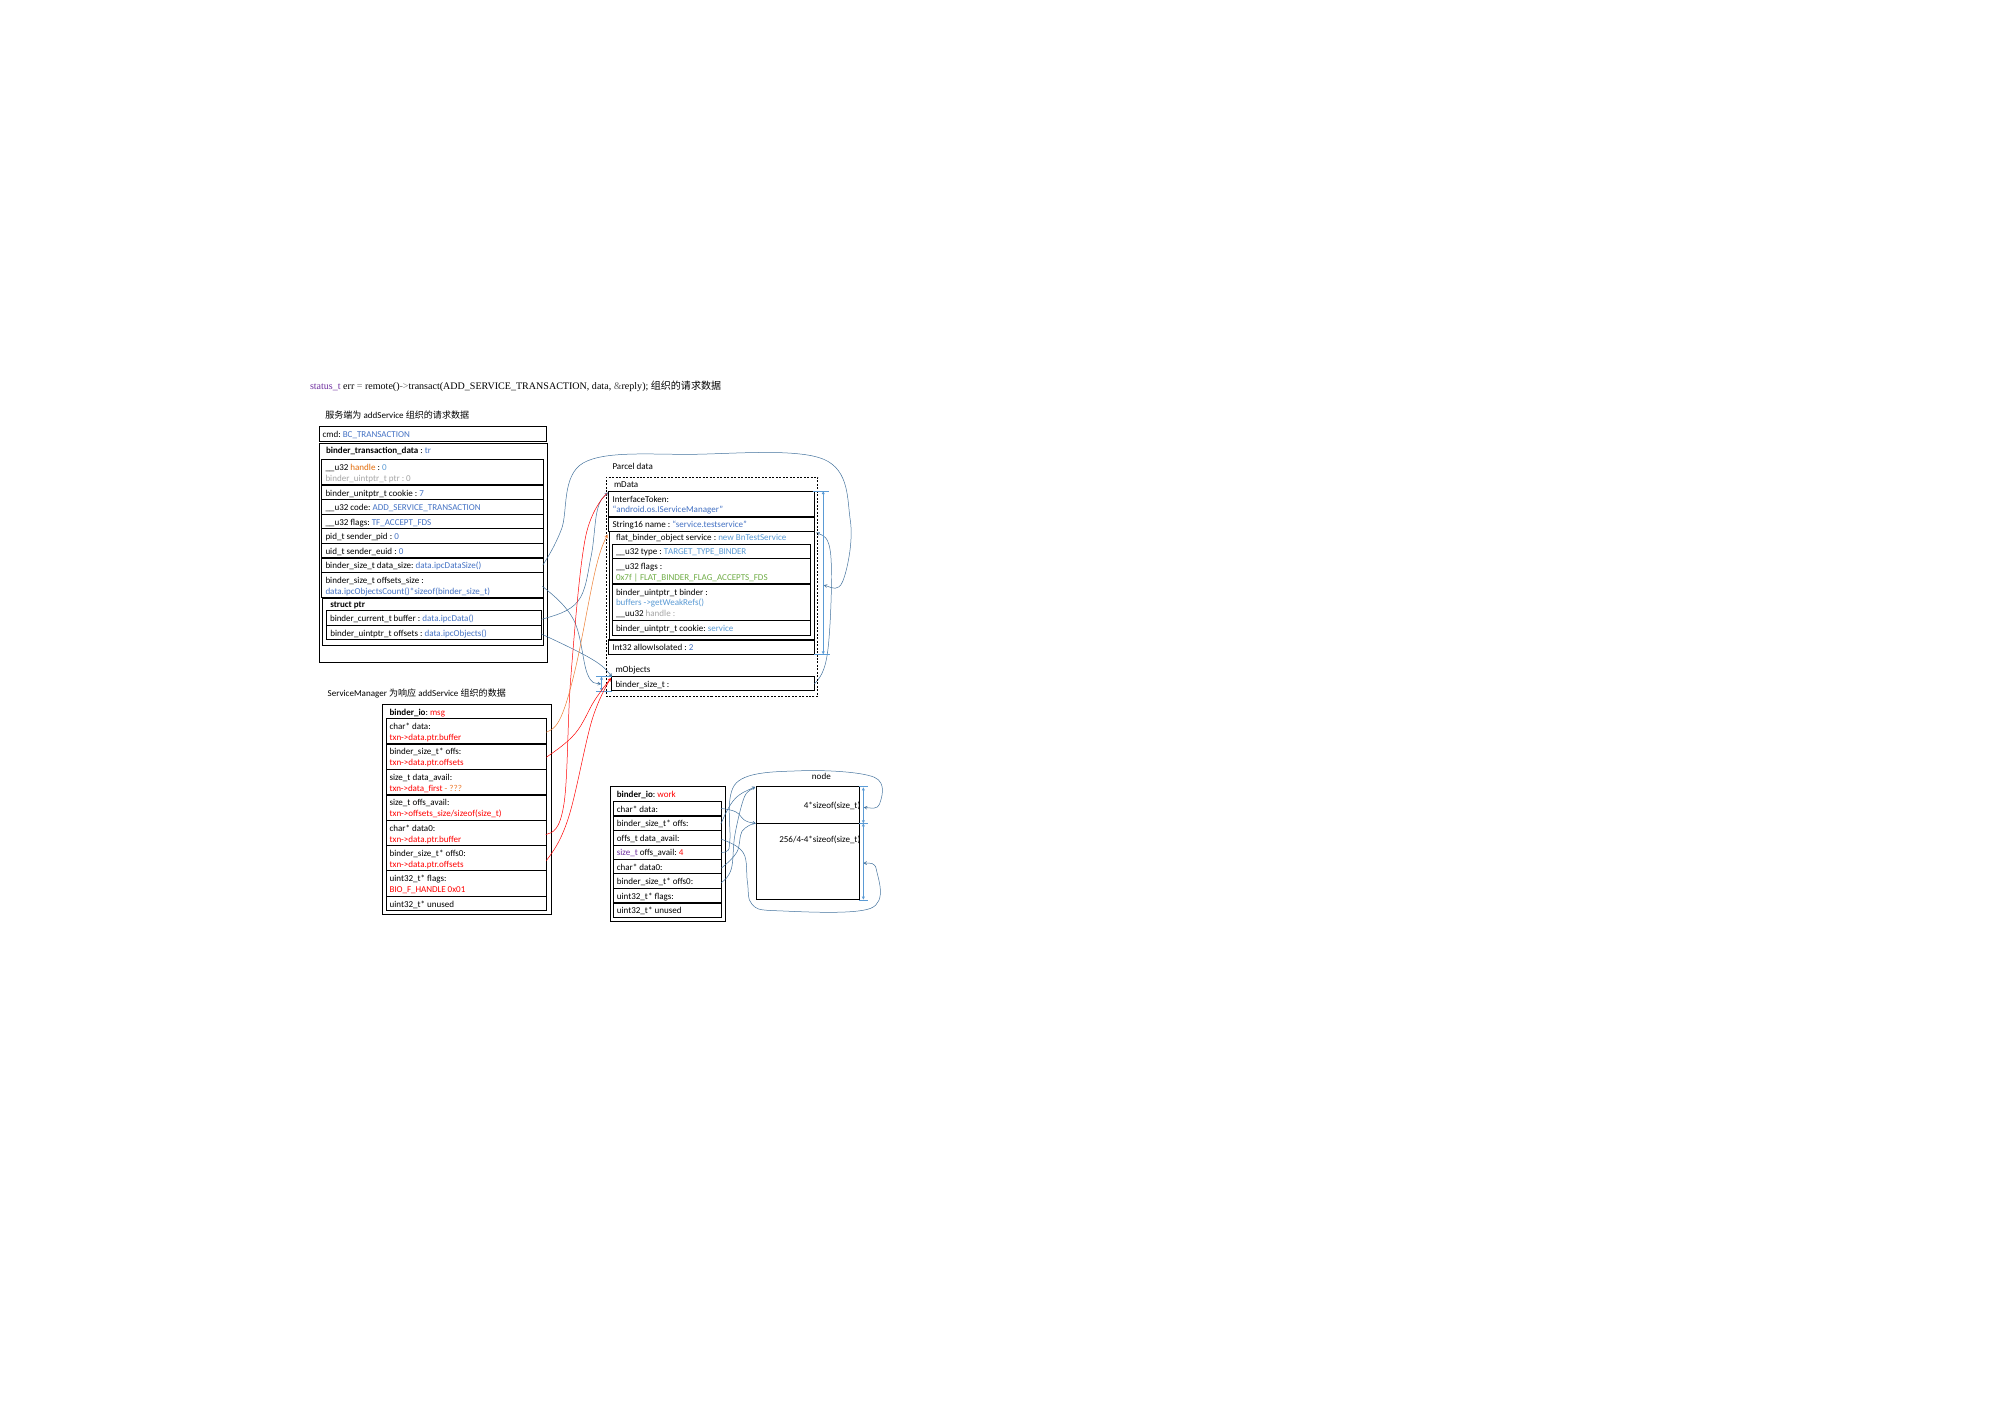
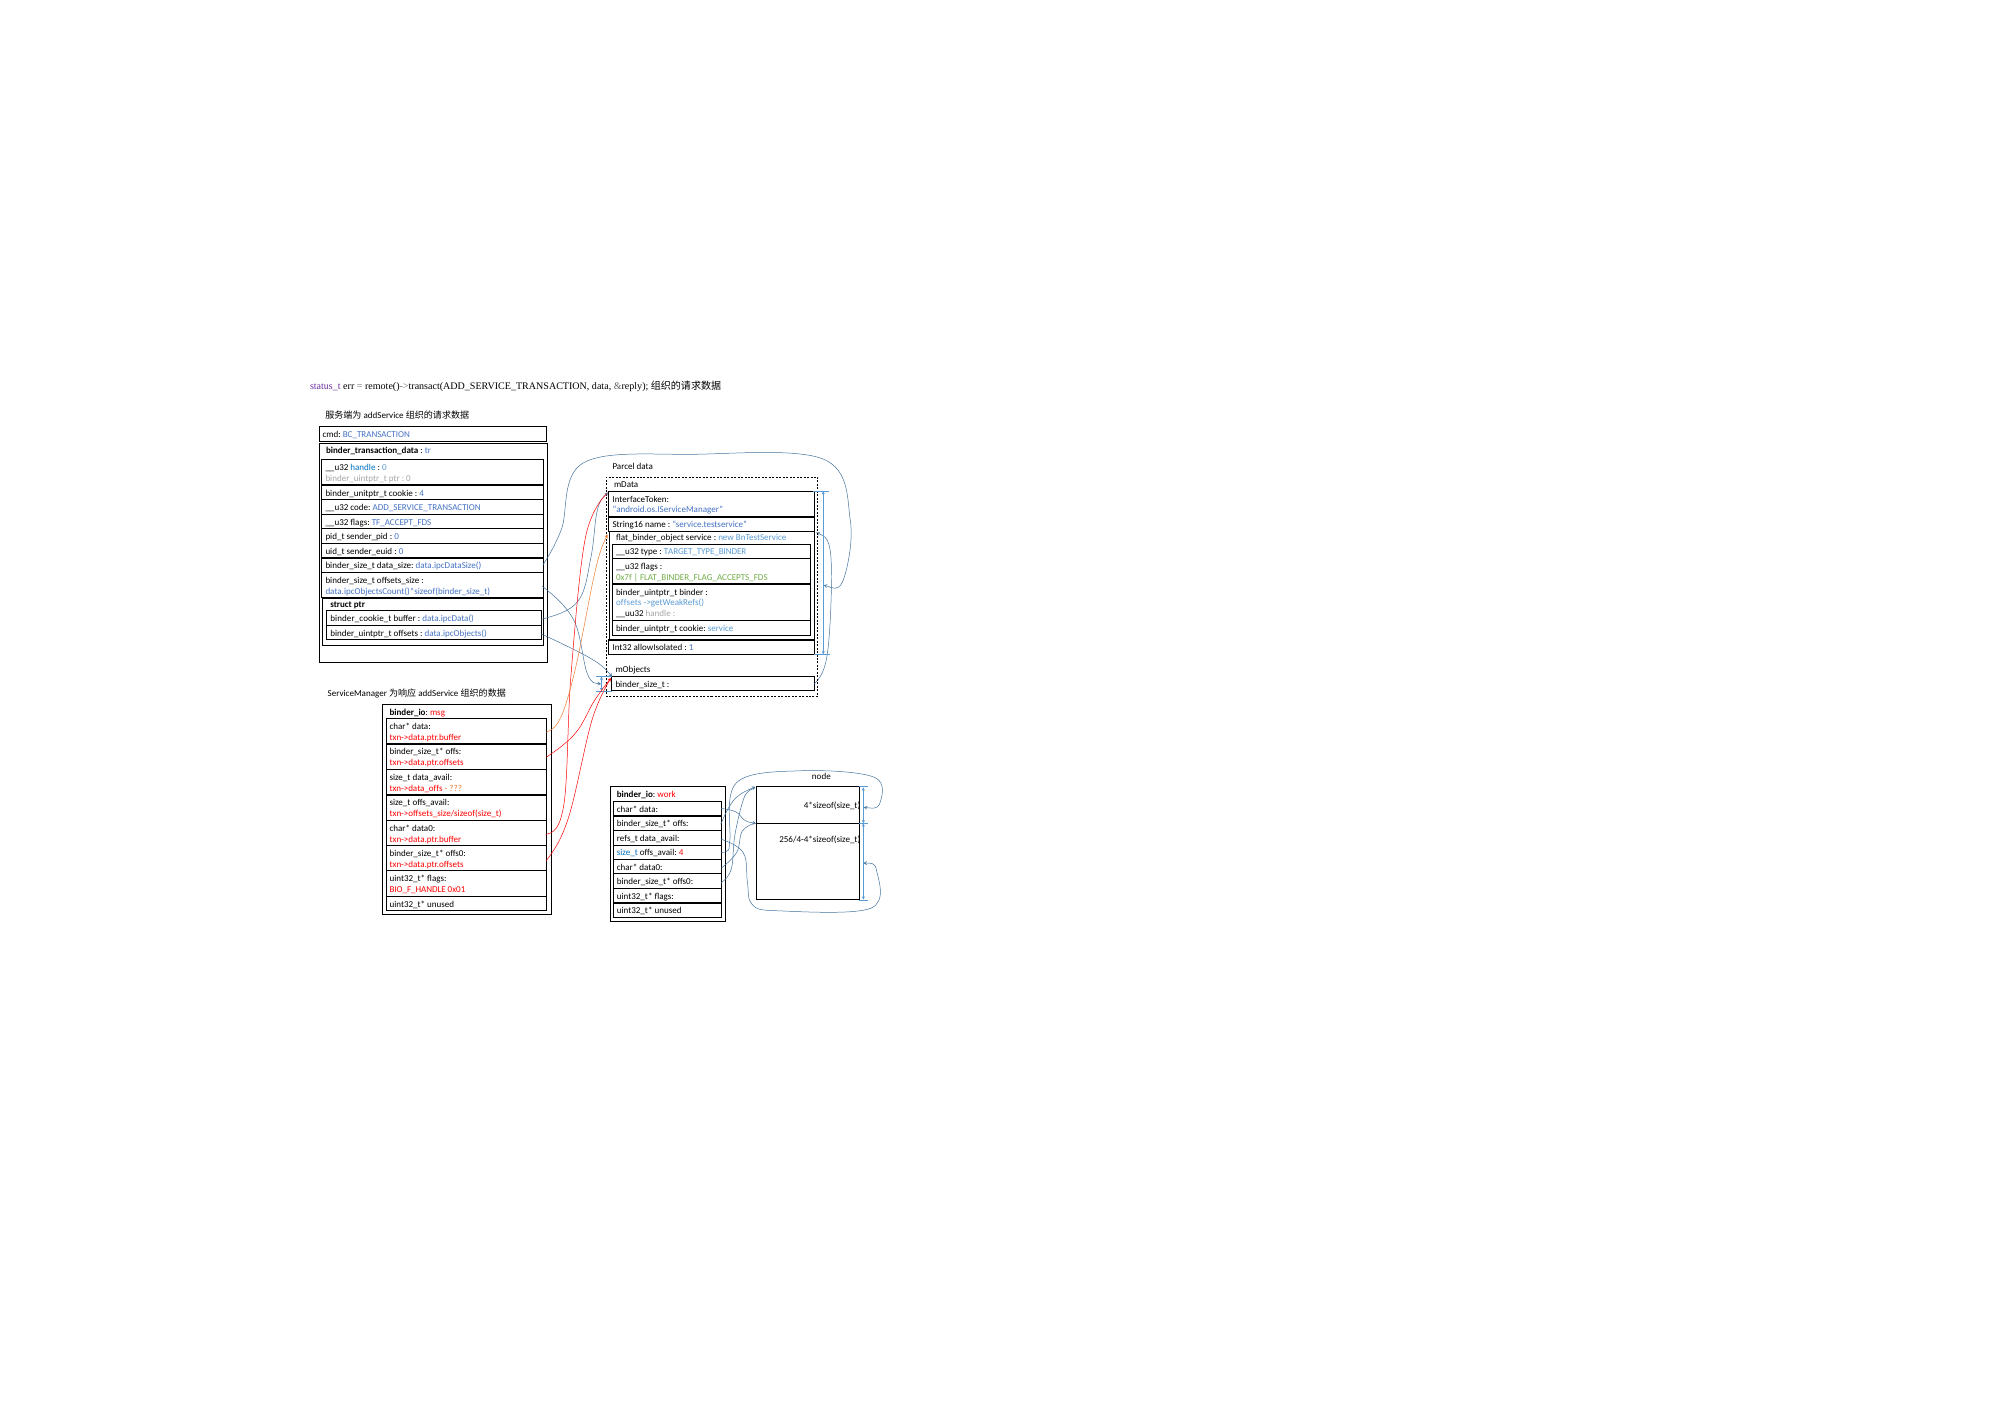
handle colour: orange -> blue (363, 468)
7: 7 -> 4 (422, 493)
buffers: buffers -> offsets (629, 603)
binder_current_t: binder_current_t -> binder_cookie_t (361, 619)
2: 2 -> 1 (691, 648)
txn->data_first: txn->data_first -> txn->data_offs (416, 788)
offs_t: offs_t -> refs_t (627, 839)
size_t colour: purple -> blue (627, 853)
